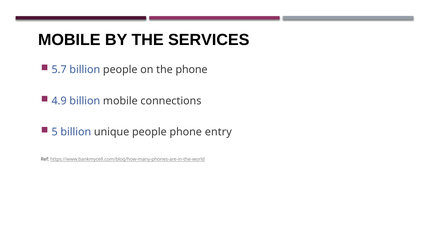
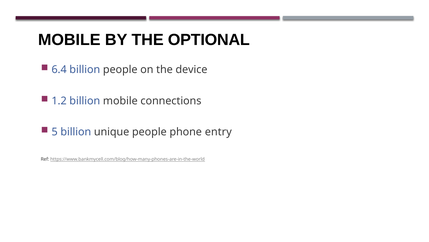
SERVICES: SERVICES -> OPTIONAL (209, 40)
5.7: 5.7 -> 6.4 (59, 69)
the phone: phone -> device (191, 69)
4.9: 4.9 -> 1.2 (59, 101)
